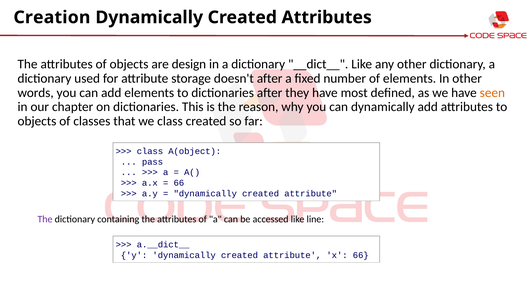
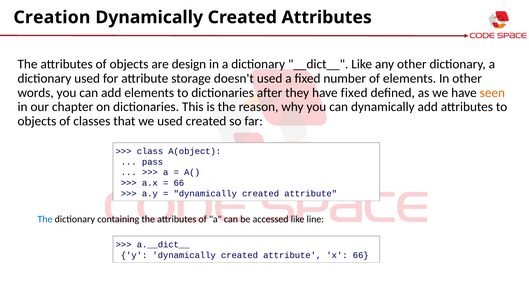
doesn't after: after -> used (270, 79)
have most: most -> fixed (354, 93)
we class: class -> used (170, 121)
The colour: purple -> blue (45, 220)
